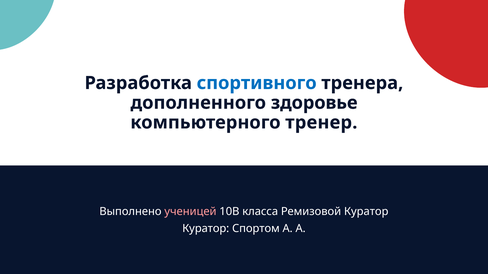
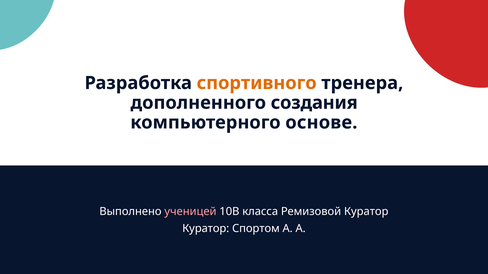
спортивного colour: blue -> orange (257, 83)
здоровье: здоровье -> создания (314, 103)
тренер: тренер -> основе (321, 123)
